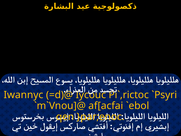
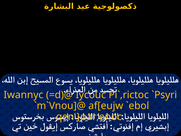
af[acfai: af[acfai -> af[eujw (106, 106)
